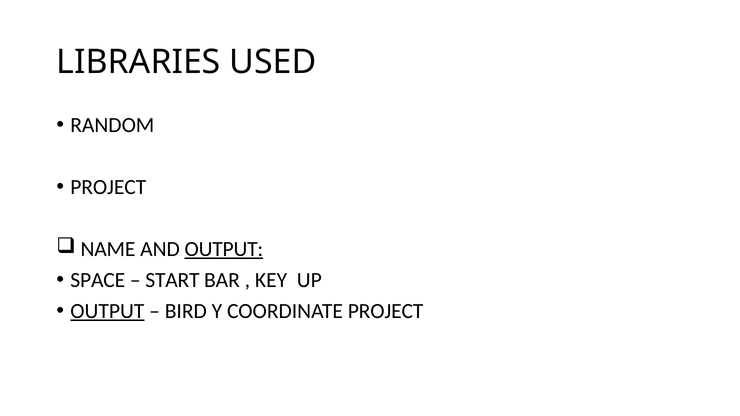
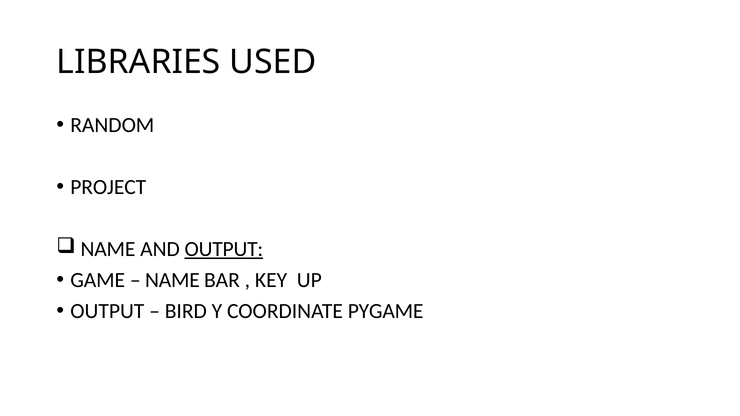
SPACE: SPACE -> GAME (98, 280)
START: START -> NAME (172, 280)
OUTPUT underline: present -> none (107, 311)
COORDINATE PROJECT: PROJECT -> PYGAME (386, 311)
